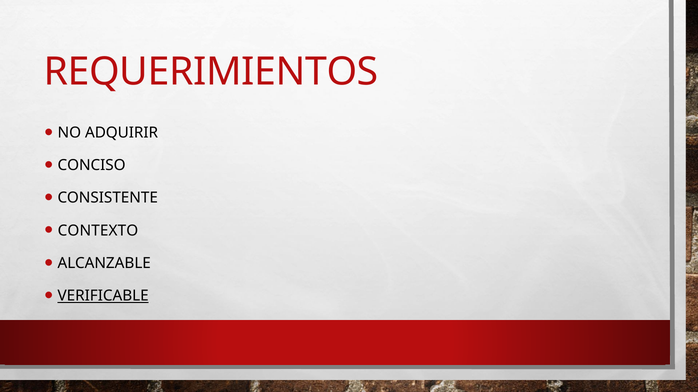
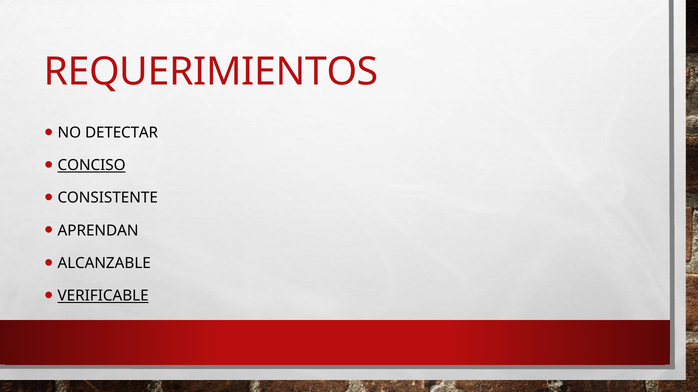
ADQUIRIR: ADQUIRIR -> DETECTAR (122, 133)
CONCISO underline: none -> present (92, 166)
CONTEXTO: CONTEXTO -> APRENDAN (98, 231)
